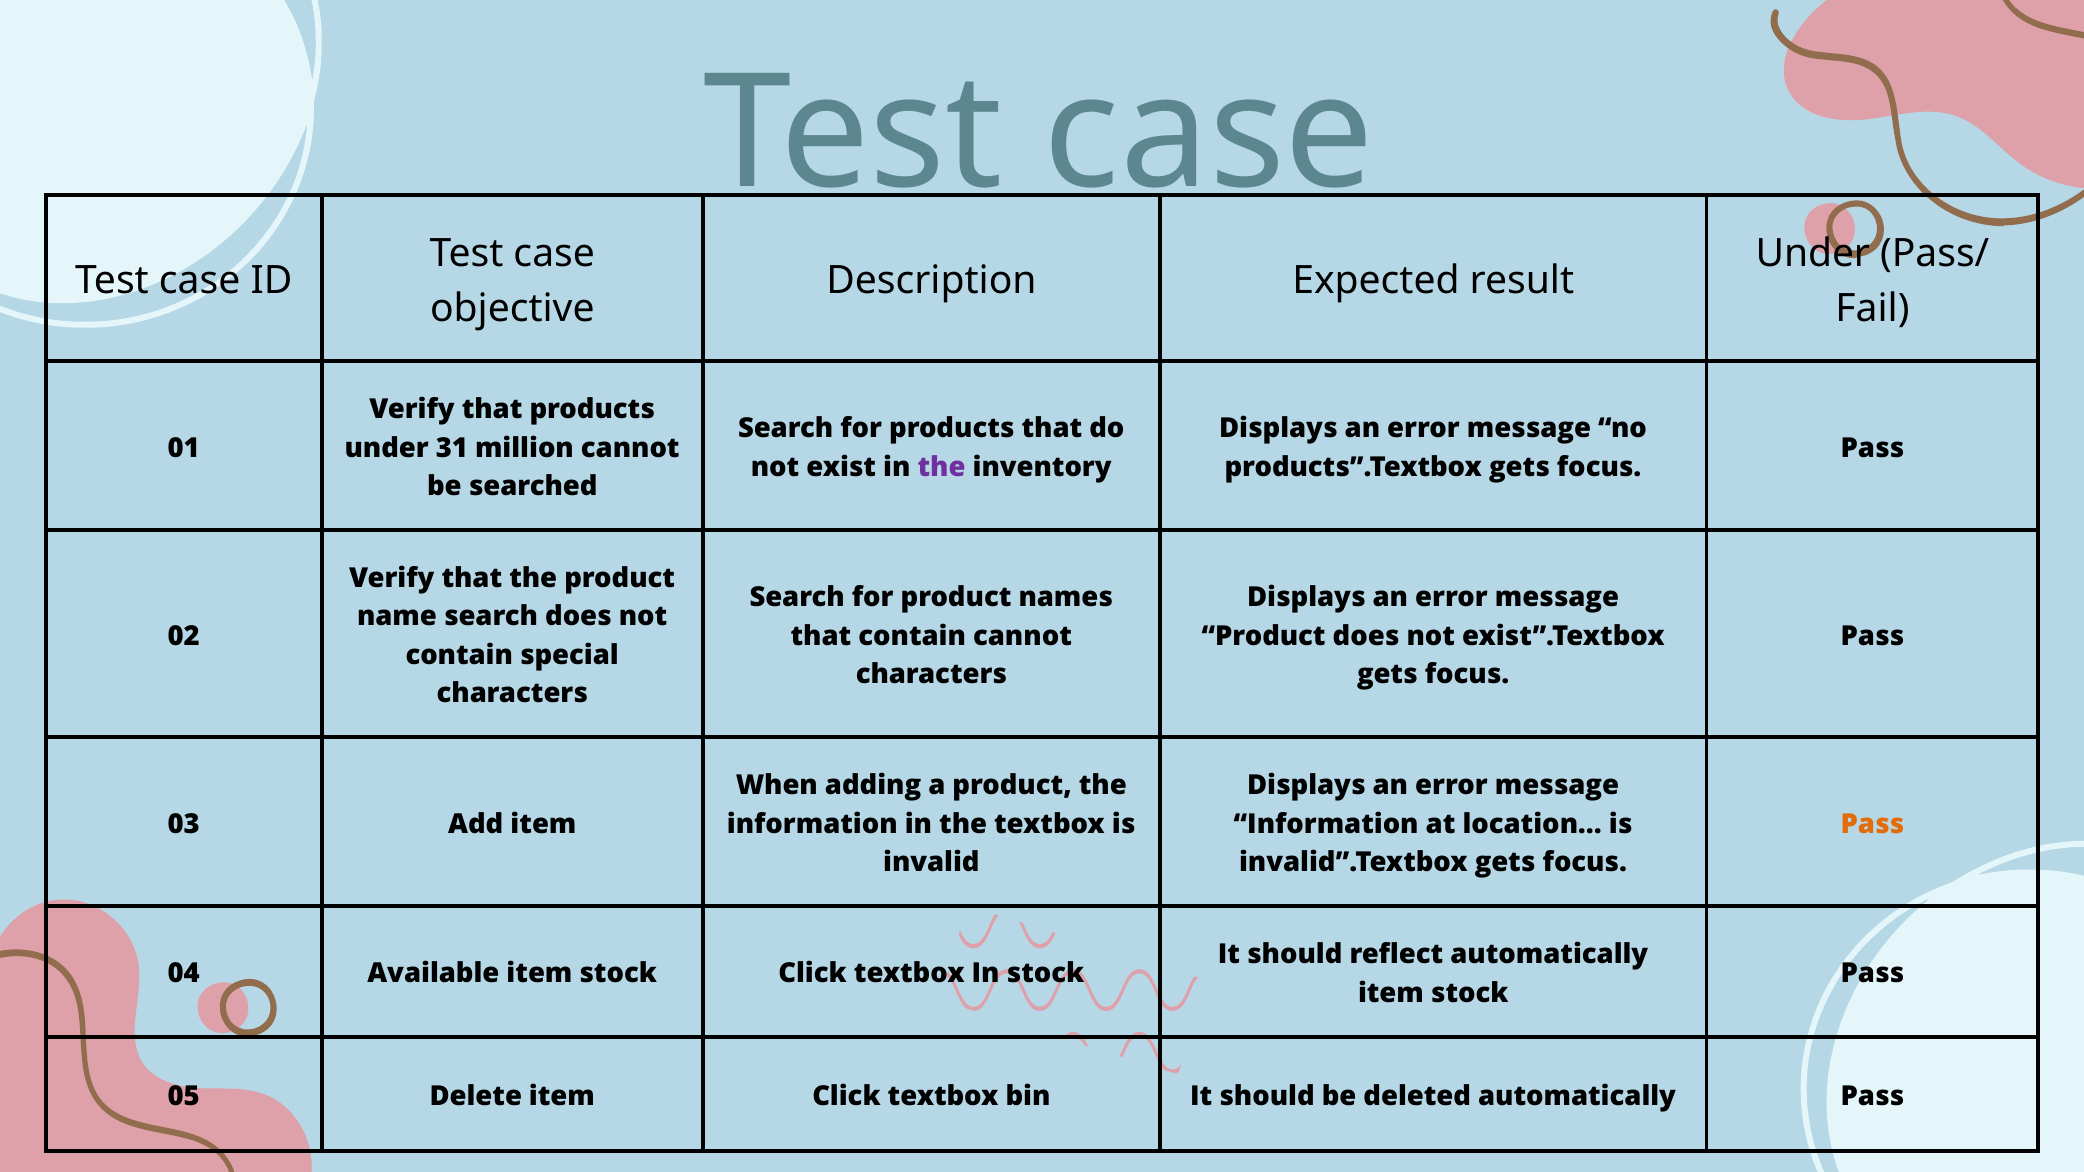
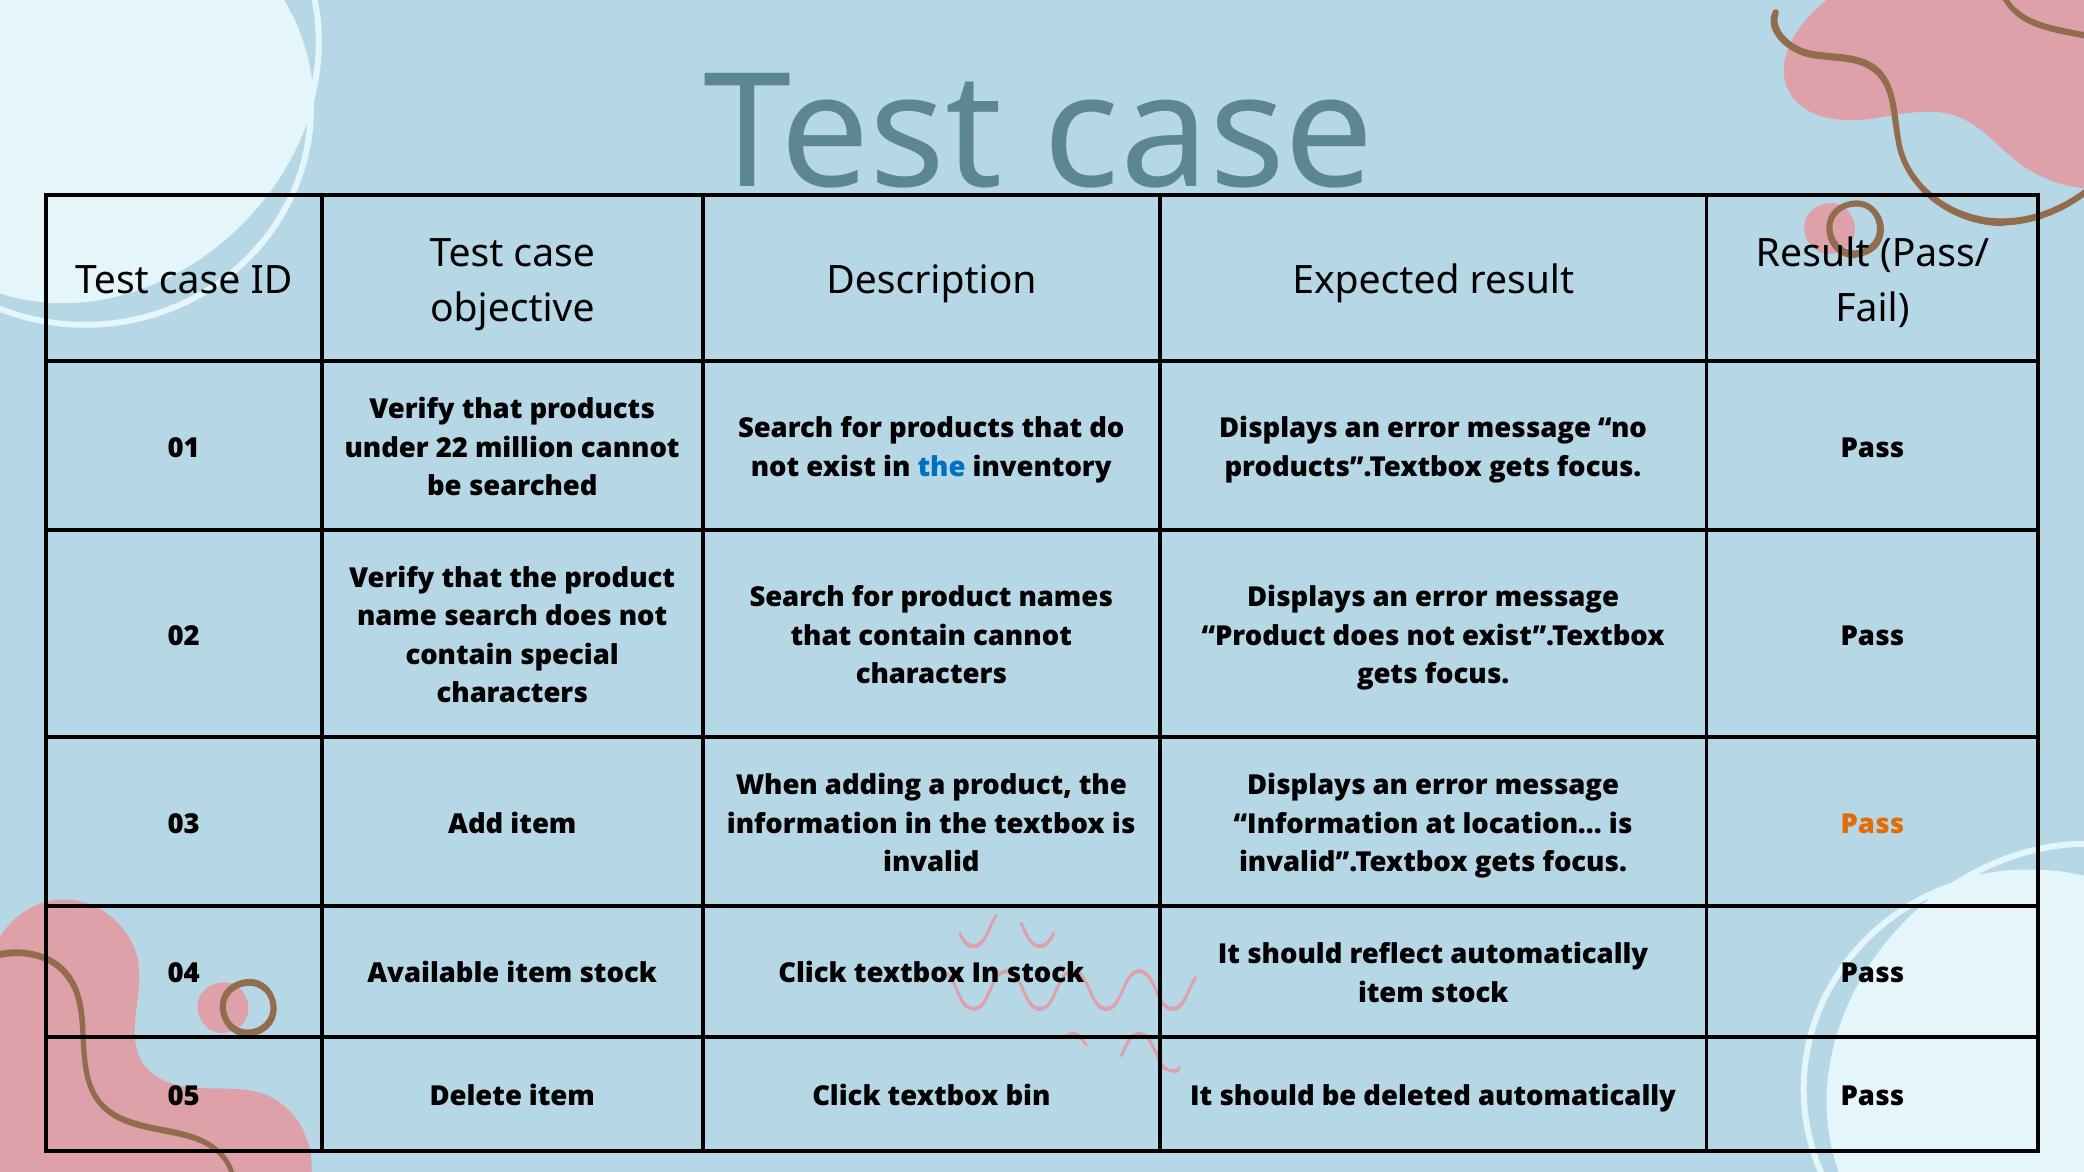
Under: Under -> Result (1813, 254)
31: 31 -> 22 (452, 448)
the colour: purple -> blue (942, 467)
